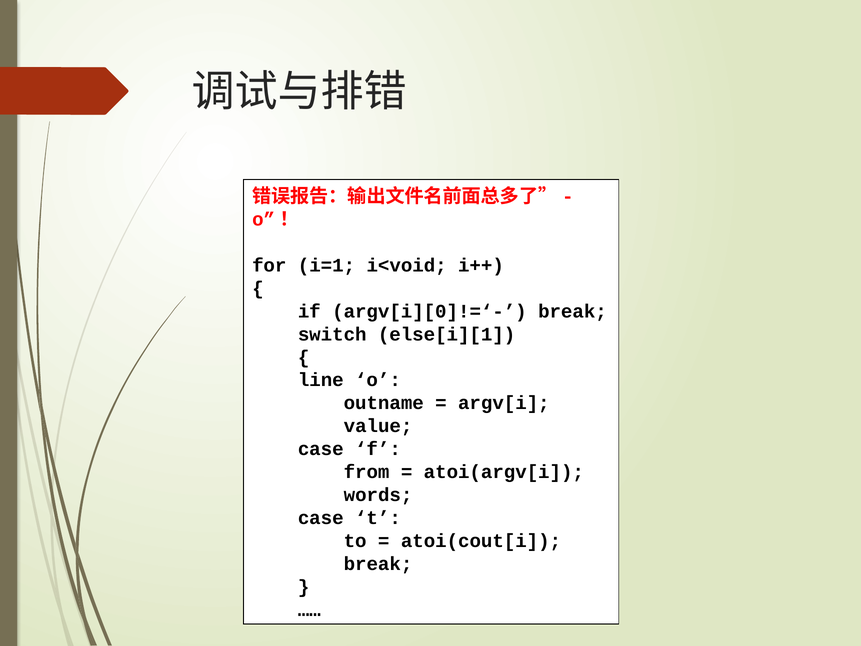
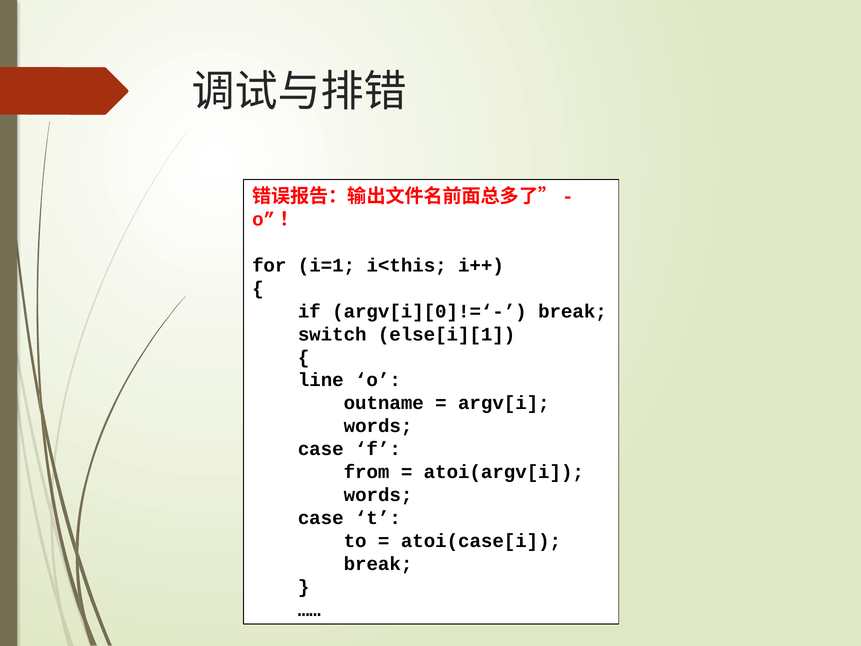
i<void: i<void -> i<this (407, 265)
value: value -> words (378, 426)
atoi(cout[i: atoi(cout[i -> atoi(case[i (481, 541)
